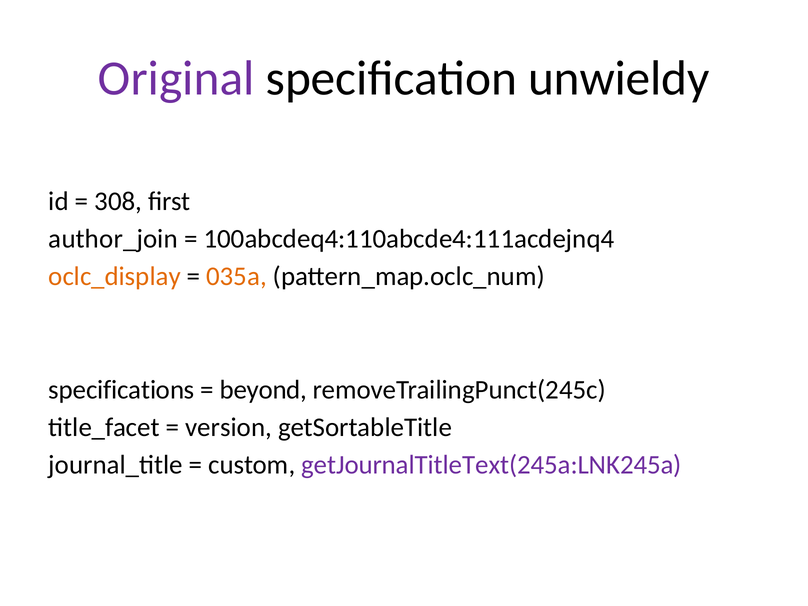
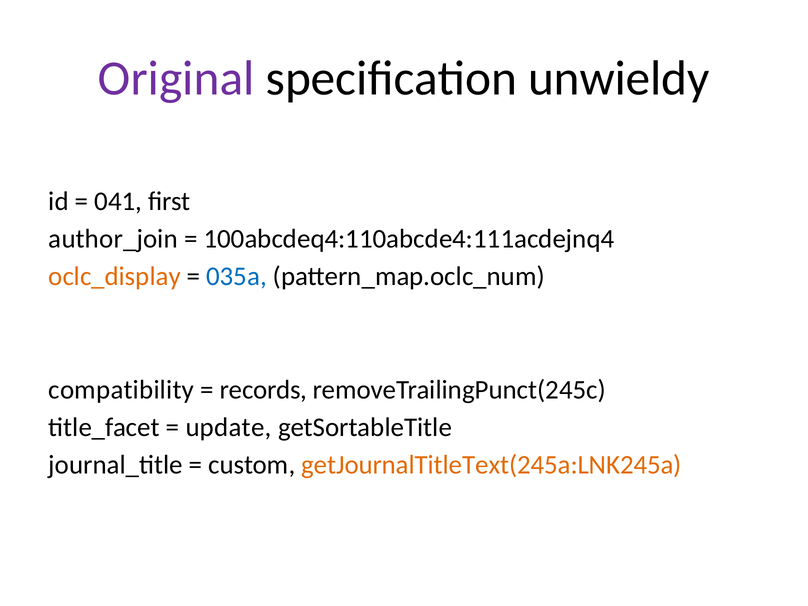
308: 308 -> 041 (118, 201)
035a colour: orange -> blue (236, 277)
specifications: specifications -> compatibility (121, 390)
beyond: beyond -> records (263, 390)
version: version -> update (229, 427)
getJournalTitleText(245a:LNK245a colour: purple -> orange (491, 465)
